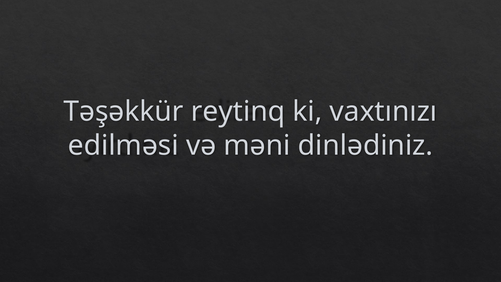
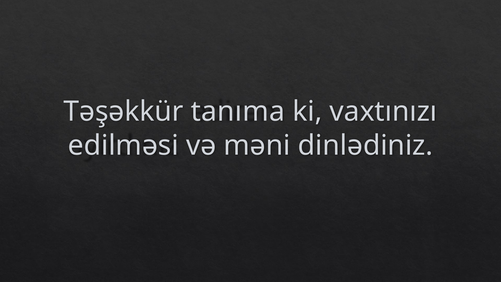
reytinq: reytinq -> tanıma (238, 112)
